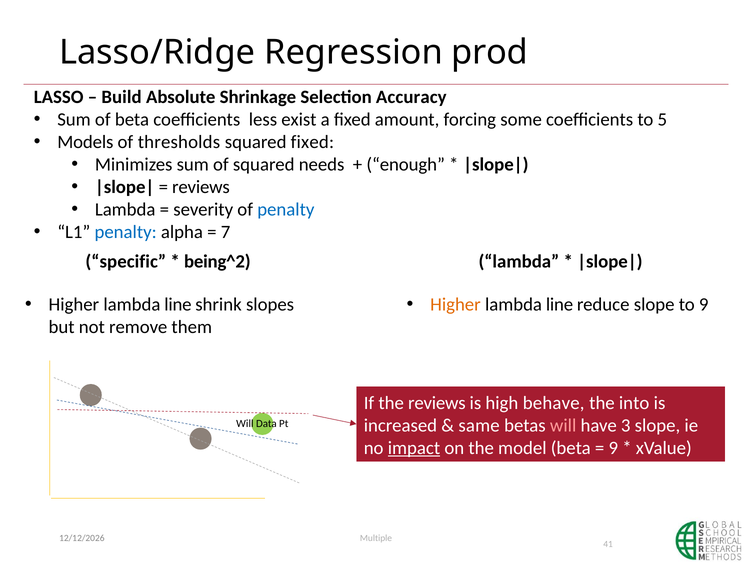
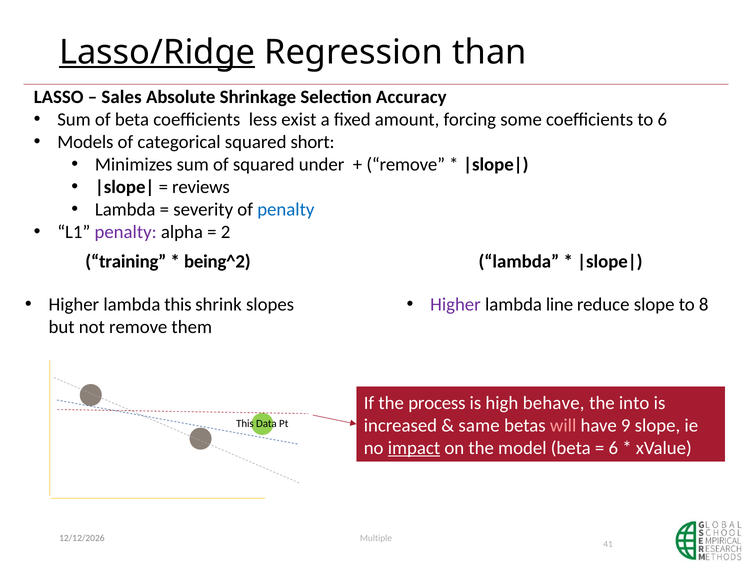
Lasso/Ridge underline: none -> present (157, 52)
prod: prod -> than (489, 52)
Build: Build -> Sales (122, 97)
to 5: 5 -> 6 (662, 119)
thresholds: thresholds -> categorical (179, 142)
squared fixed: fixed -> short (313, 142)
needs: needs -> under (322, 165)
enough: enough -> remove (406, 165)
penalty colour: blue -> purple (126, 232)
7: 7 -> 2 (226, 232)
specific: specific -> training (126, 261)
line: line -> this (178, 304)
Higher colour: orange -> purple (455, 304)
to 9: 9 -> 8 (704, 304)
the reviews: reviews -> process (437, 403)
3: 3 -> 9 (626, 425)
Will: Will -> This (245, 424)
9: 9 -> 6 (613, 448)
